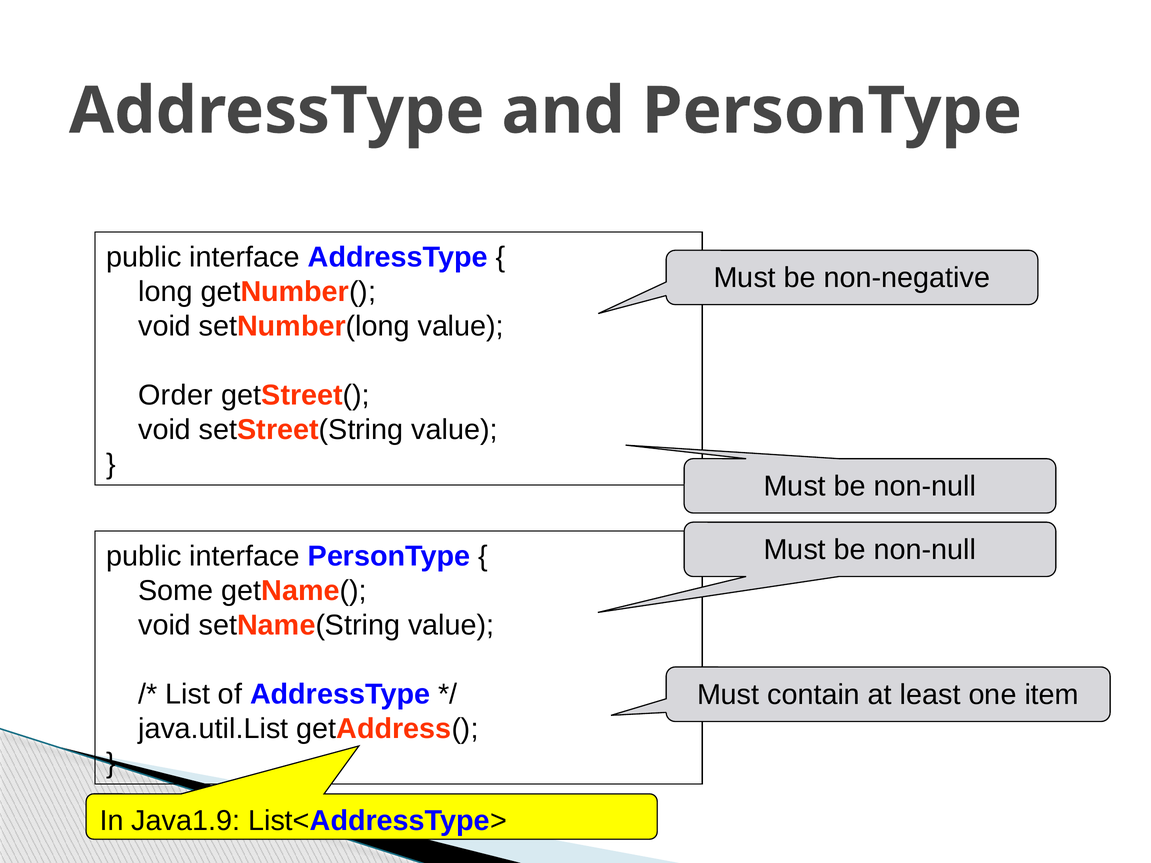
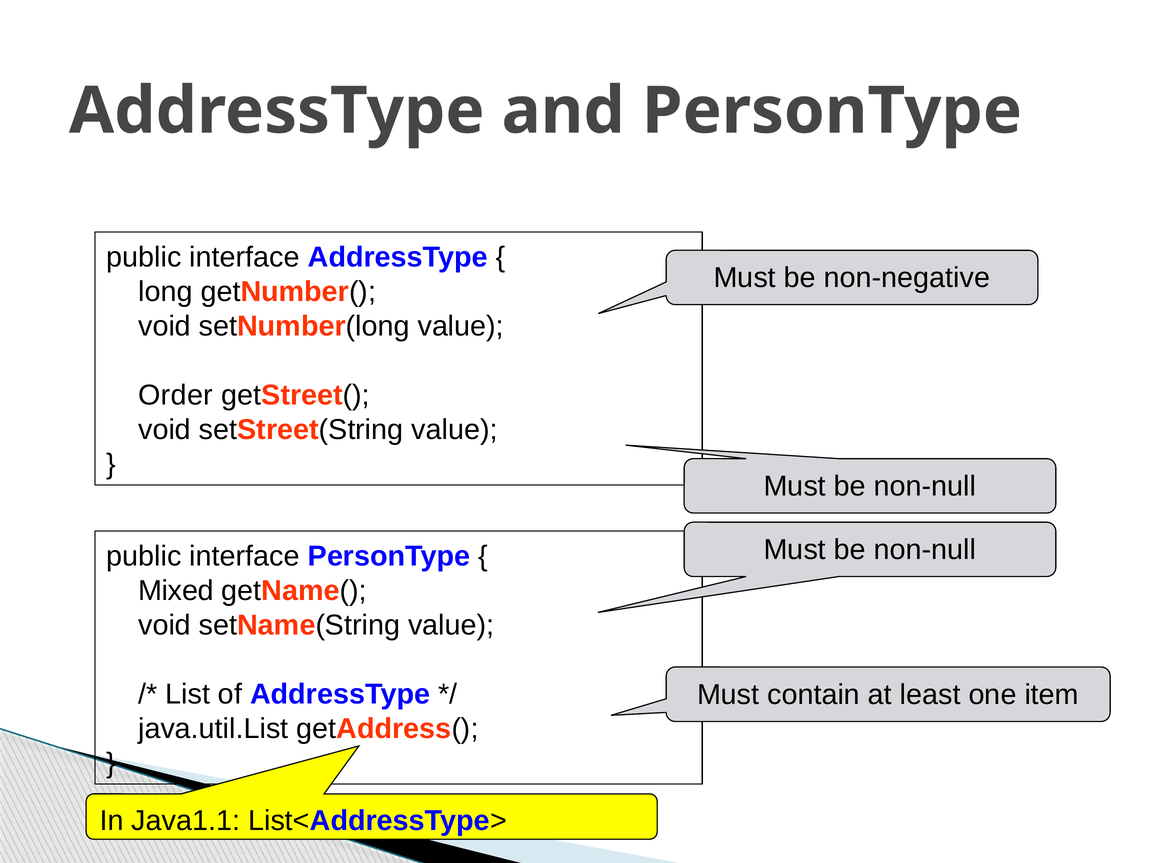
Some: Some -> Mixed (176, 591)
Java1.9: Java1.9 -> Java1.1 (186, 821)
